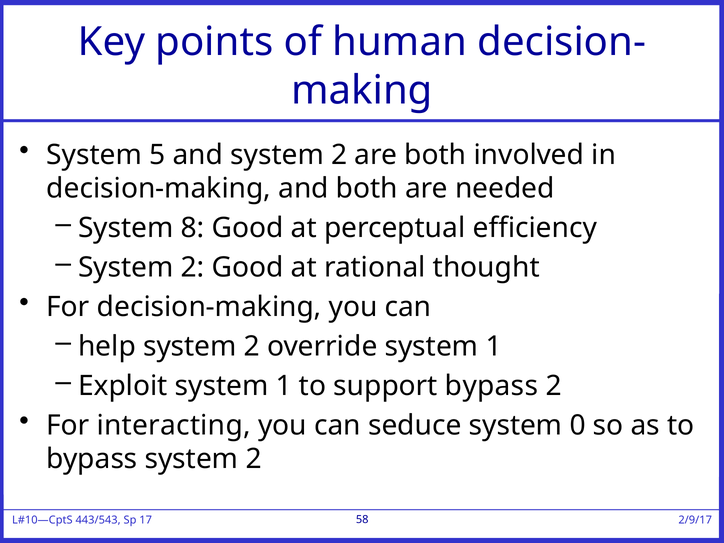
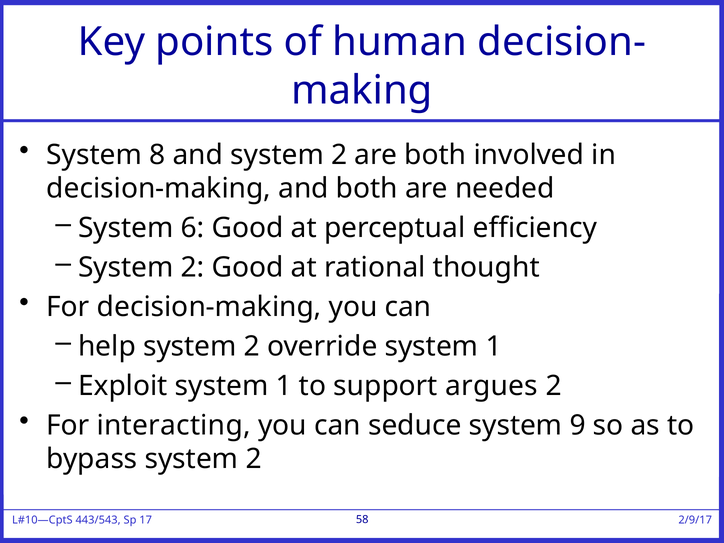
5: 5 -> 8 (157, 155)
8: 8 -> 6 (193, 228)
support bypass: bypass -> argues (492, 386)
0: 0 -> 9 (578, 425)
